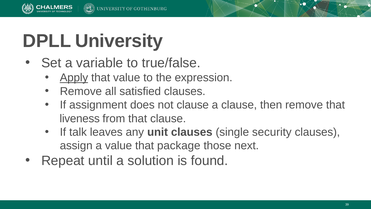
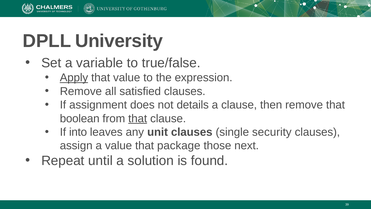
not clause: clause -> details (193, 105)
liveness: liveness -> boolean (80, 118)
that underline: none -> present (138, 118)
talk: talk -> into (78, 132)
